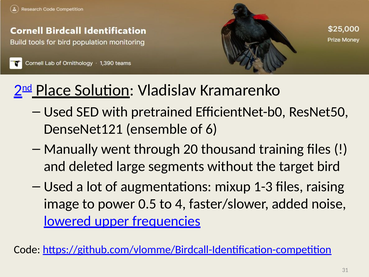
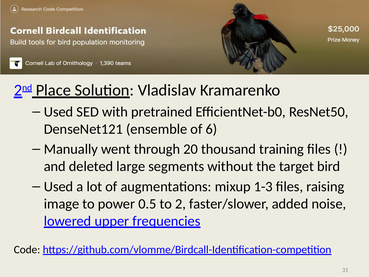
4: 4 -> 2 (181, 204)
